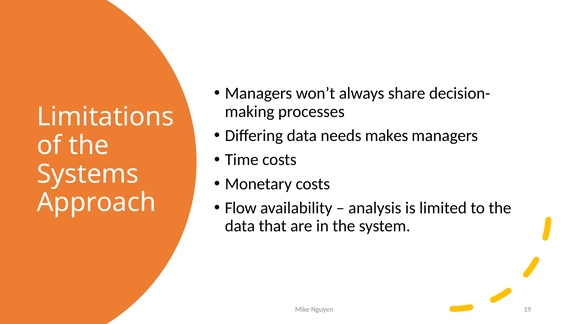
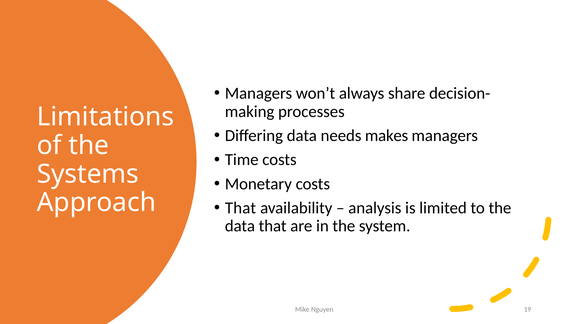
Flow: Flow -> That (241, 208)
